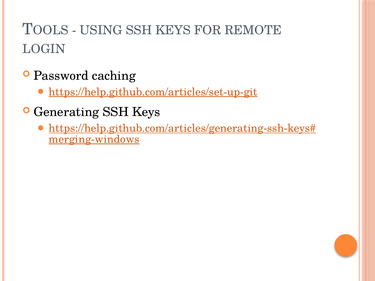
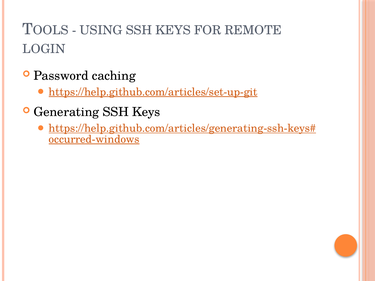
merging-windows: merging-windows -> occurred-windows (94, 139)
